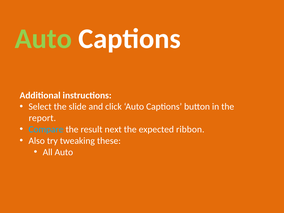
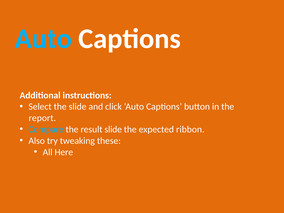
Auto colour: light green -> light blue (43, 39)
result next: next -> slide (113, 129)
All Auto: Auto -> Here (64, 152)
